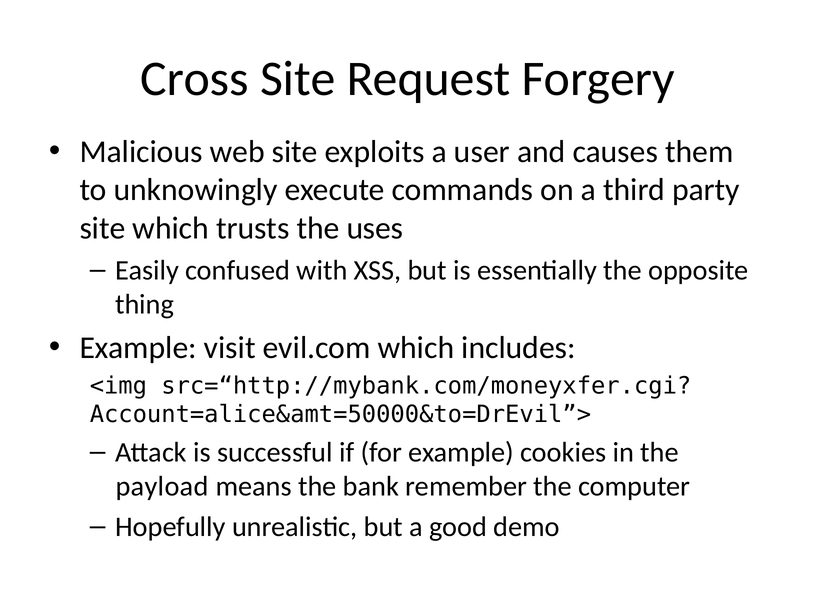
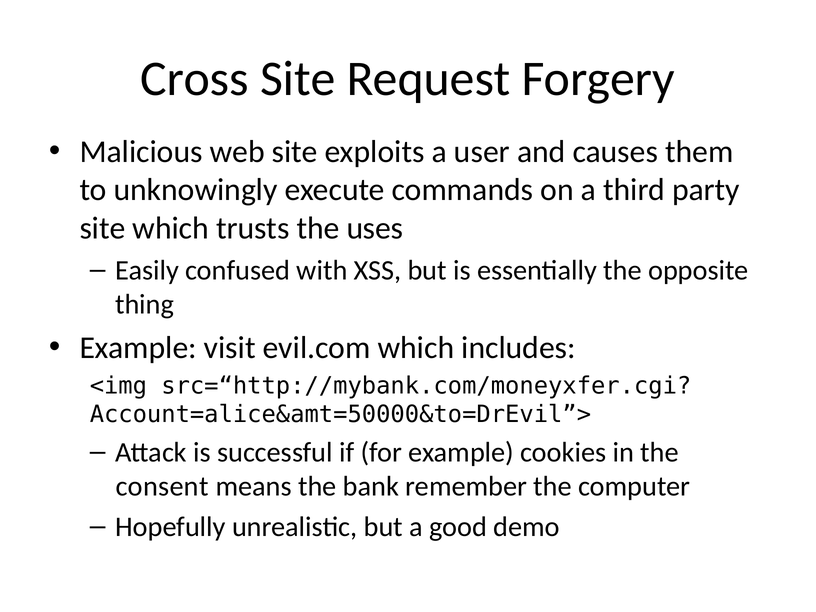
payload: payload -> consent (162, 486)
